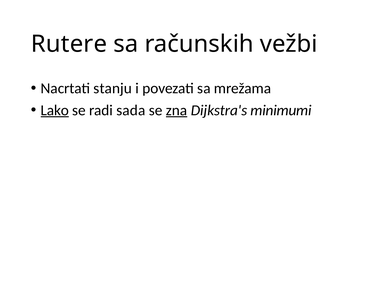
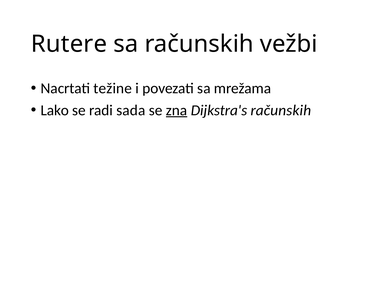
stanju: stanju -> težine (113, 88)
Lako underline: present -> none (55, 110)
Dijkstra's minimumi: minimumi -> računskih (281, 110)
